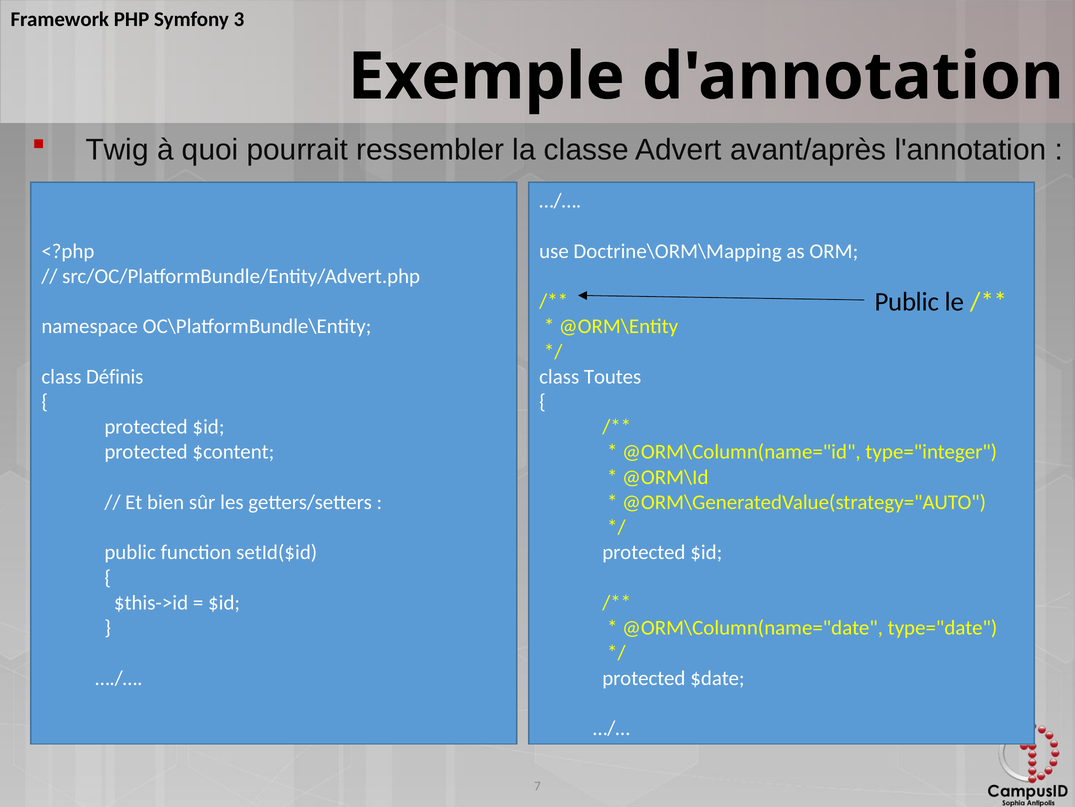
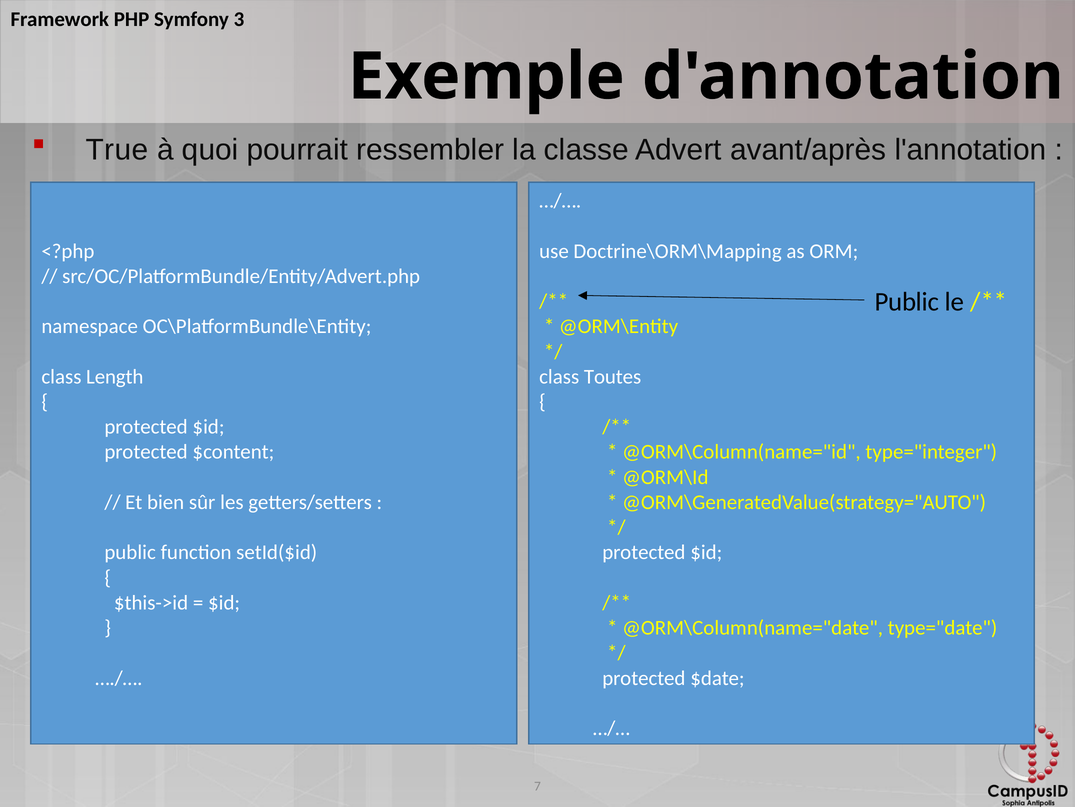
Twig: Twig -> True (117, 150)
Définis: Définis -> Length (115, 376)
